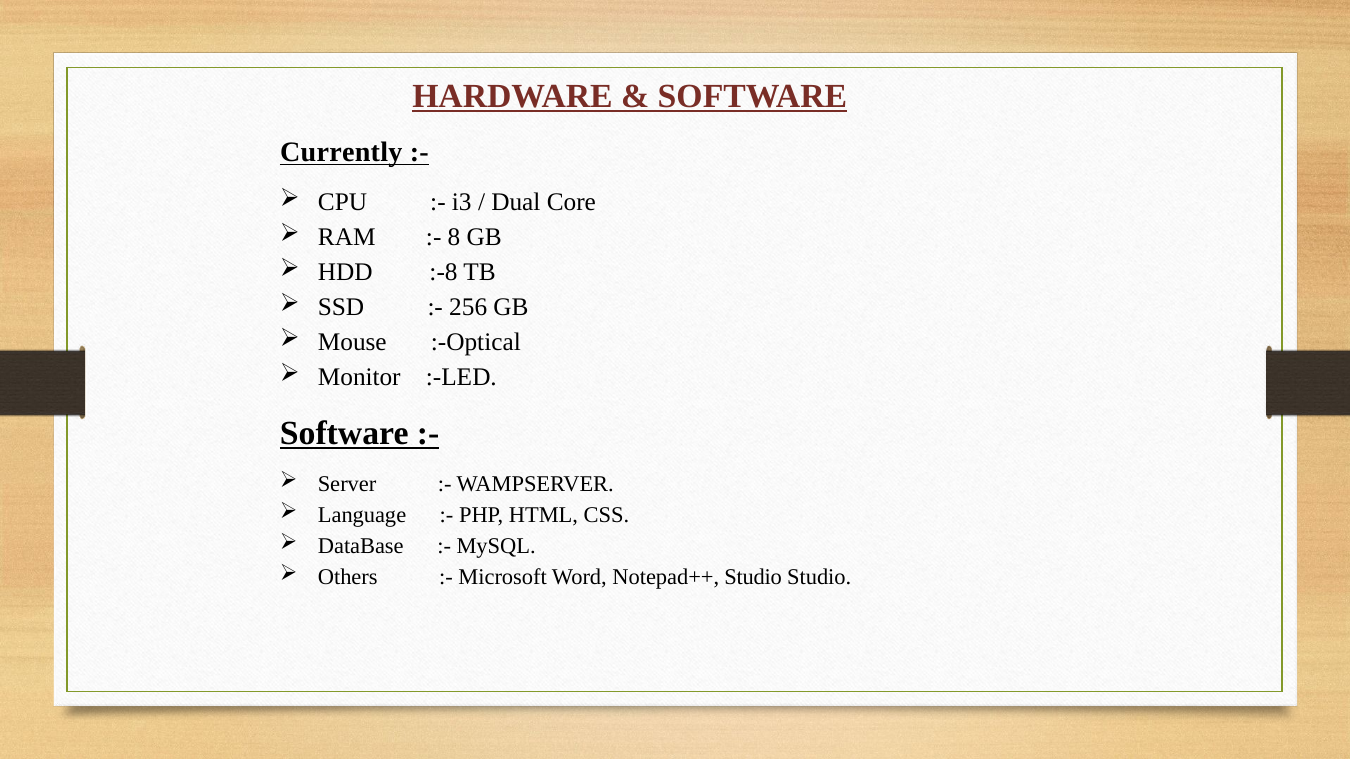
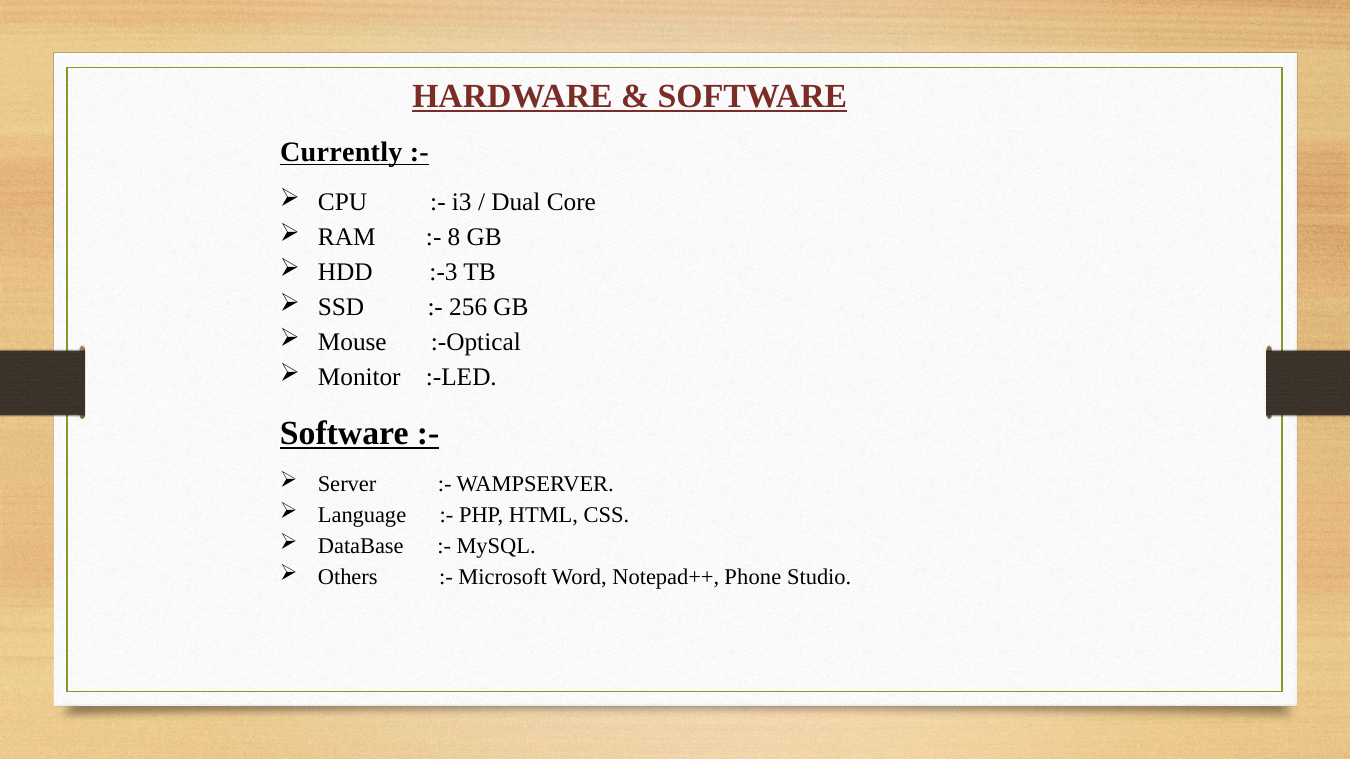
:-8: :-8 -> :-3 (444, 272)
Notepad++ Studio: Studio -> Phone (753, 577)
